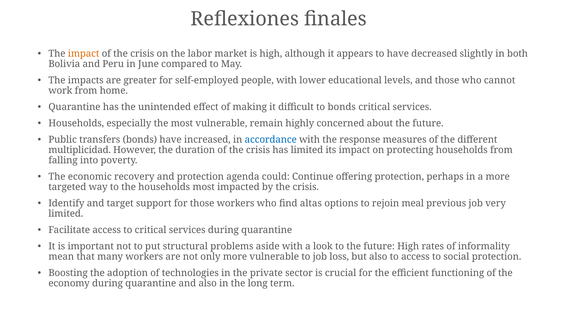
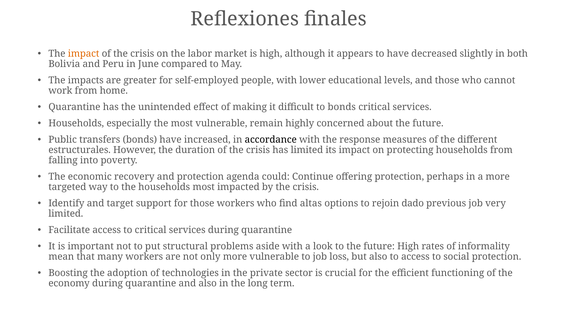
accordance colour: blue -> black (271, 139)
multiplicidad: multiplicidad -> estructurales (80, 150)
meal: meal -> dado (413, 203)
